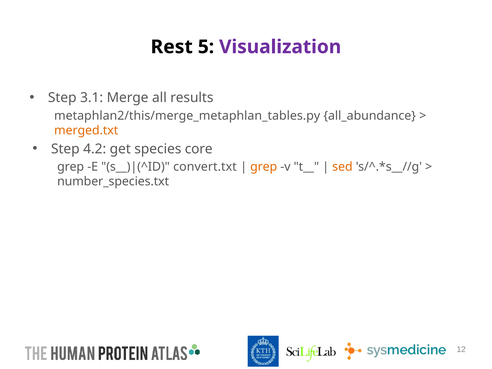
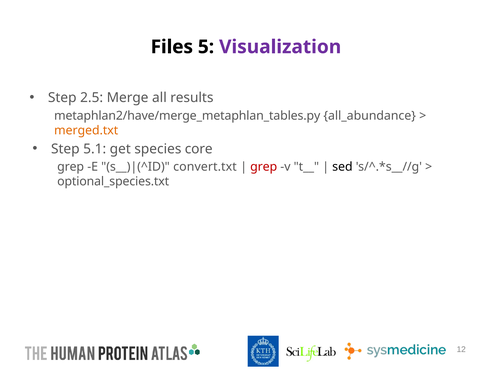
Rest: Rest -> Files (172, 47)
3.1: 3.1 -> 2.5 (92, 98)
metaphlan2/this/merge_metaphlan_tables.py: metaphlan2/this/merge_metaphlan_tables.py -> metaphlan2/have/merge_metaphlan_tables.py (187, 116)
4.2: 4.2 -> 5.1 (95, 149)
grep colour: orange -> red (264, 167)
sed colour: orange -> black (342, 167)
number_species.txt: number_species.txt -> optional_species.txt (113, 182)
